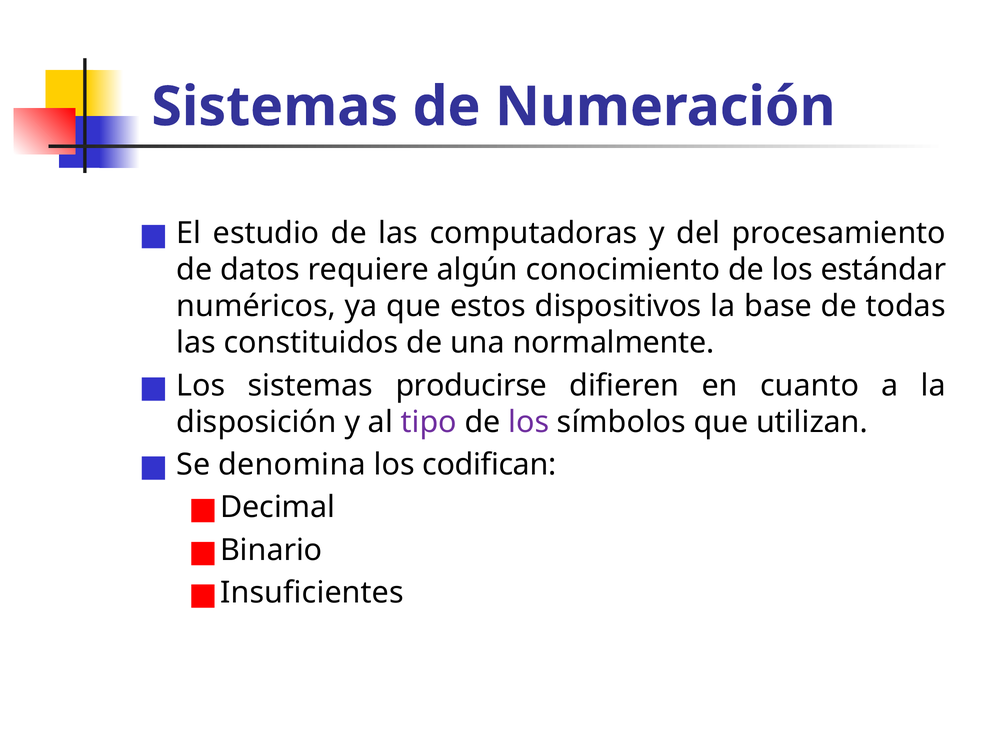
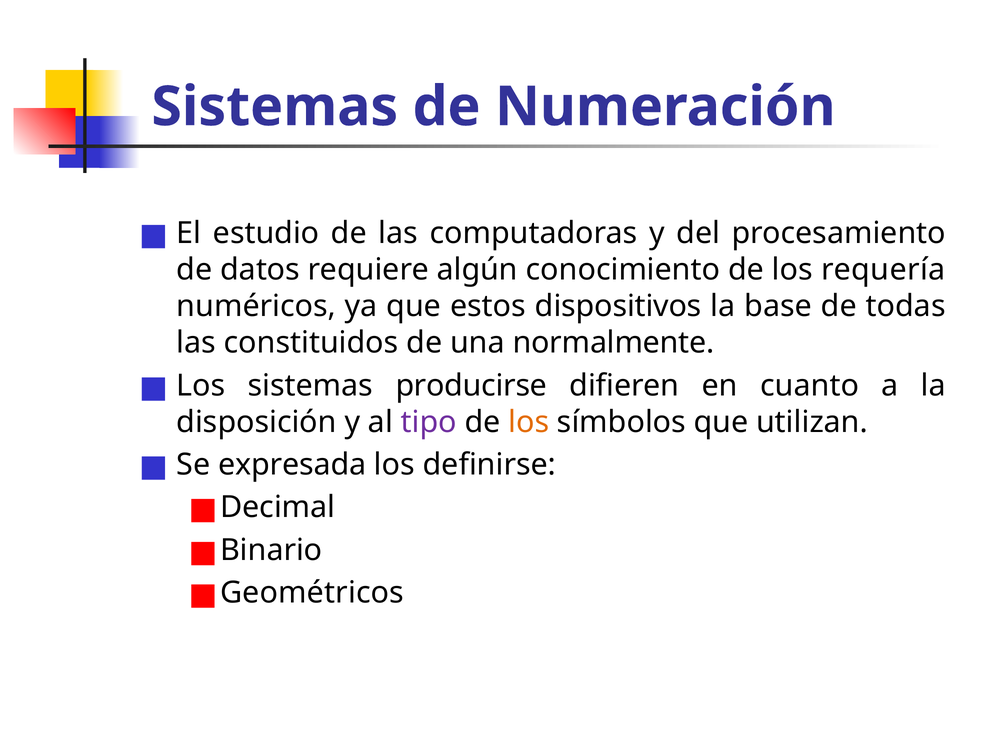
estándar: estándar -> requería (883, 270)
los colour: purple -> orange (529, 422)
denomina: denomina -> expresada (292, 465)
codifican: codifican -> definirse (489, 465)
Insuficientes: Insuficientes -> Geométricos (312, 593)
